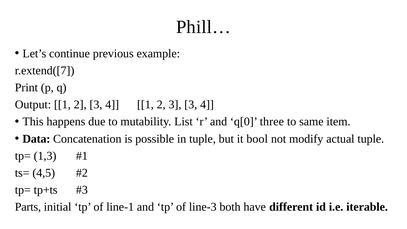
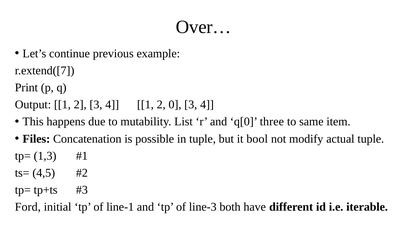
Phill…: Phill… -> Over… (204, 27)
4 1 2 3: 3 -> 0 (175, 105)
Data: Data -> Files (36, 139)
Parts: Parts -> Ford (28, 207)
